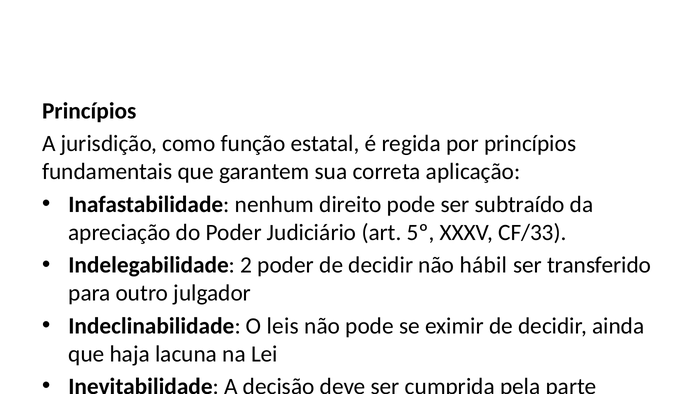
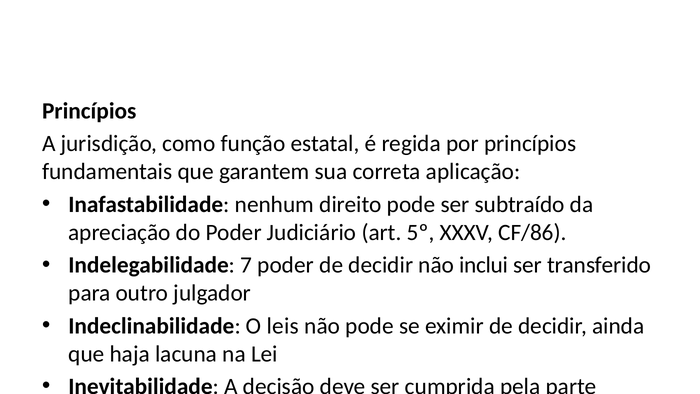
CF/33: CF/33 -> CF/86 (532, 232)
2: 2 -> 7 (246, 265)
hábil: hábil -> inclui (484, 265)
